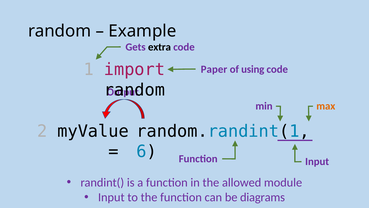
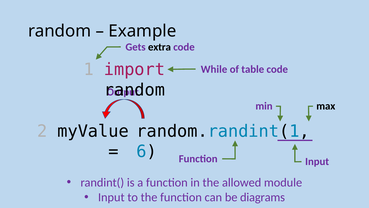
Paper: Paper -> While (214, 69)
using: using -> table (253, 69)
max colour: orange -> black (326, 106)
